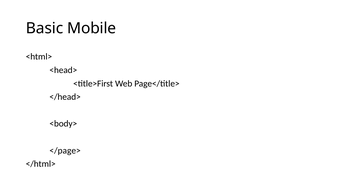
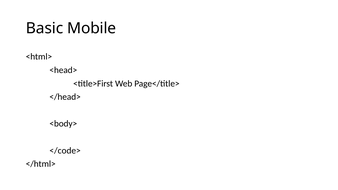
</page>: </page> -> </code> (65, 151)
